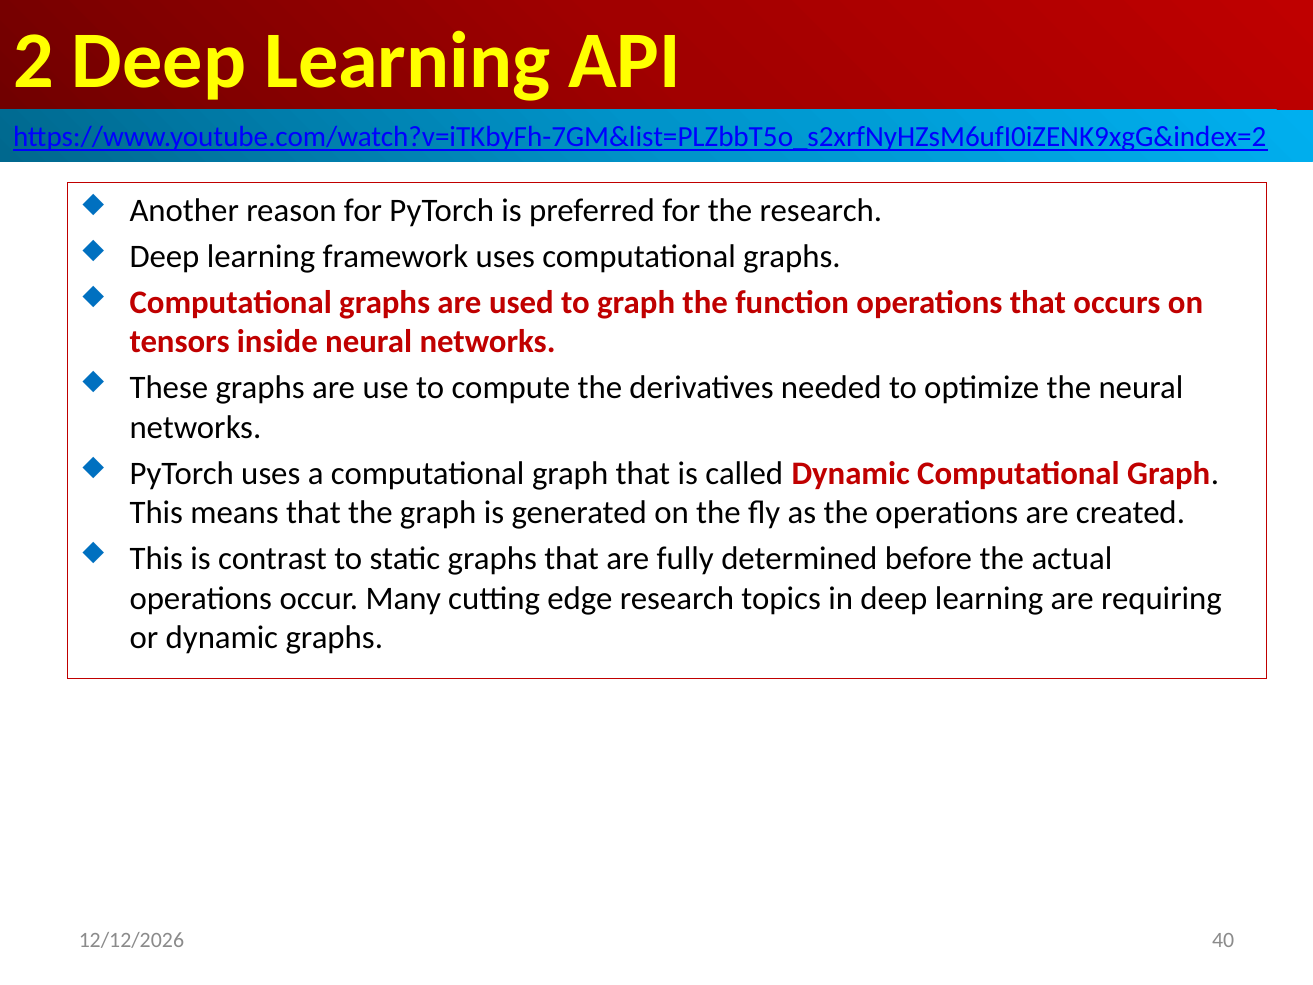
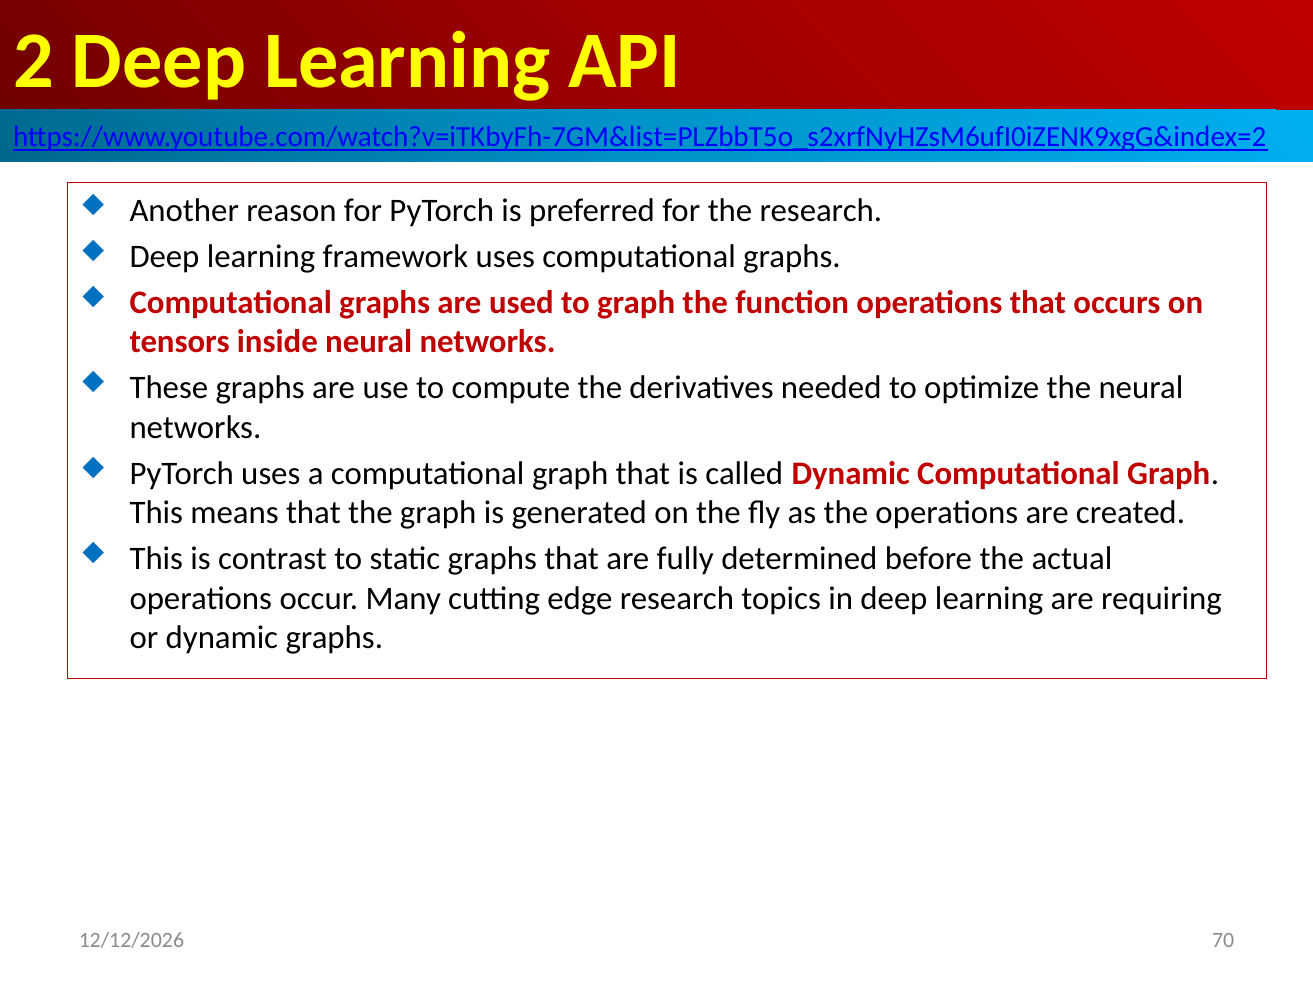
40: 40 -> 70 (1223, 940)
